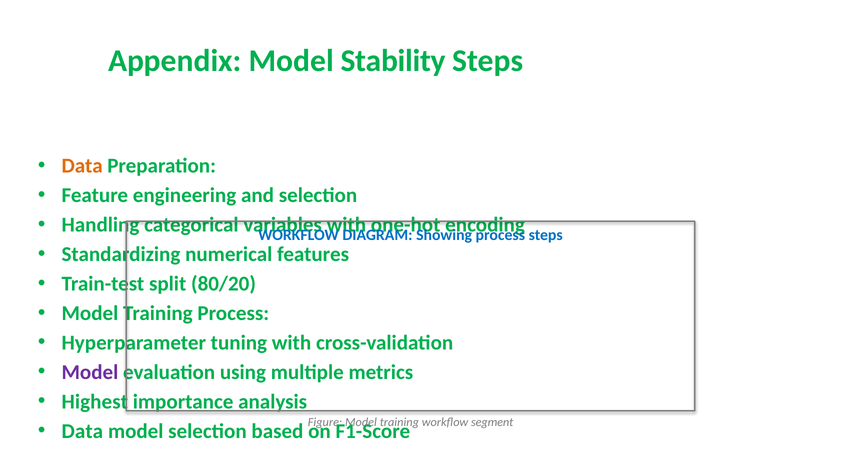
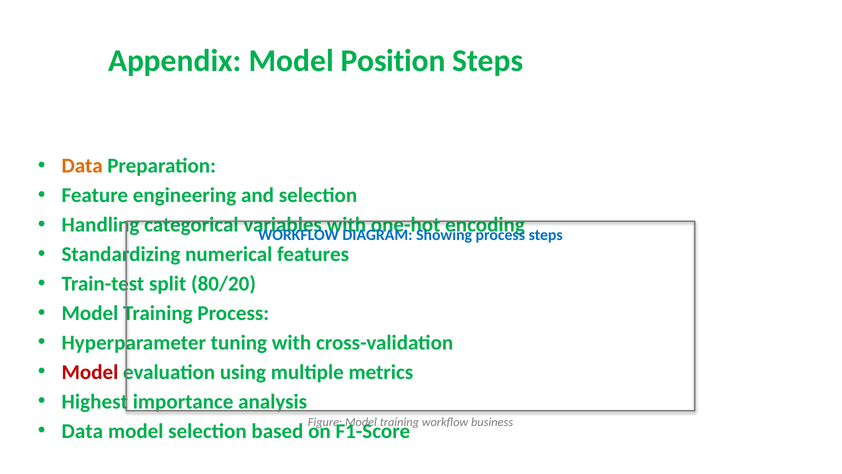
Stability: Stability -> Position (393, 61)
Model colour: purple -> red (90, 372)
segment: segment -> business (492, 422)
